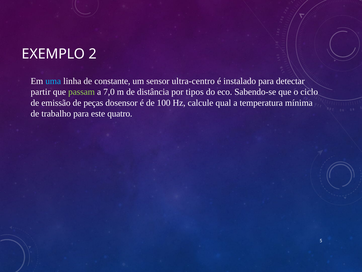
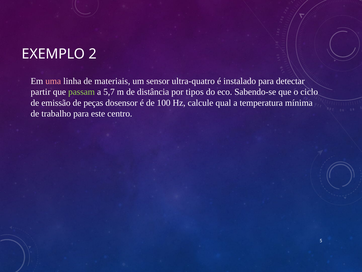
uma colour: light blue -> pink (53, 81)
constante: constante -> materiais (112, 81)
ultra-centro: ultra-centro -> ultra-quatro (193, 81)
7,0: 7,0 -> 5,7 (109, 92)
quatro: quatro -> centro (120, 113)
